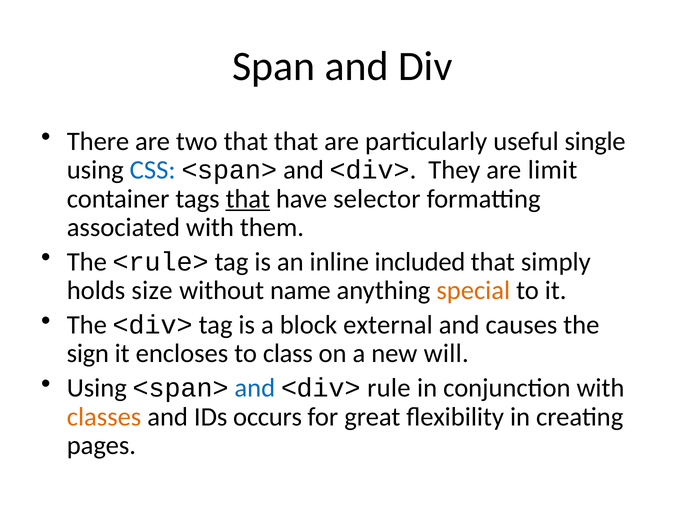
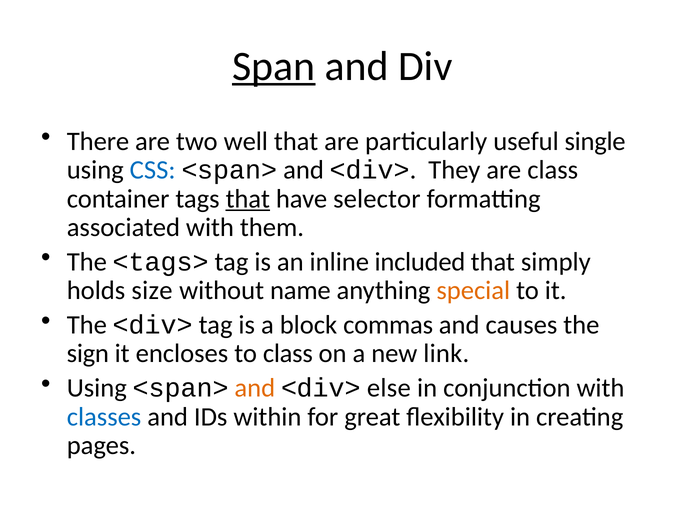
Span underline: none -> present (274, 66)
two that: that -> well (246, 141)
are limit: limit -> class (553, 170)
<rule>: <rule> -> <tags> (161, 262)
external: external -> commas (388, 325)
will: will -> link (446, 354)
and colour: blue -> orange (255, 388)
rule: rule -> else (389, 388)
classes colour: orange -> blue (104, 417)
occurs: occurs -> within (267, 417)
